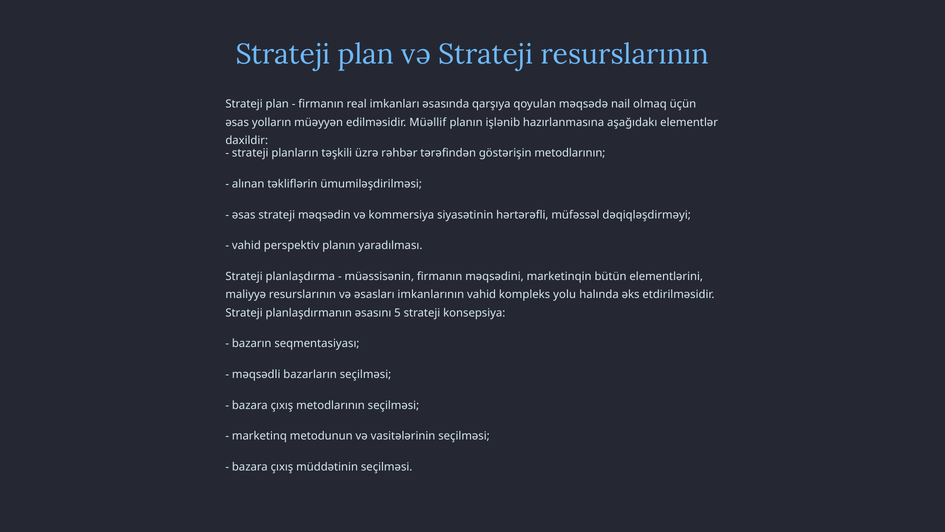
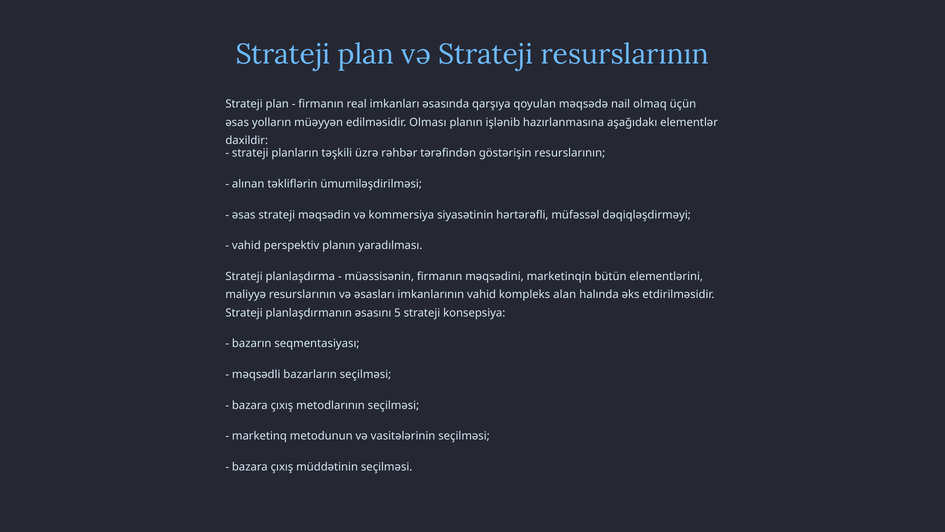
Müəllif: Müəllif -> Olması (428, 122)
göstərişin metodlarının: metodlarının -> resurslarının (570, 153)
yolu: yolu -> alan (565, 294)
